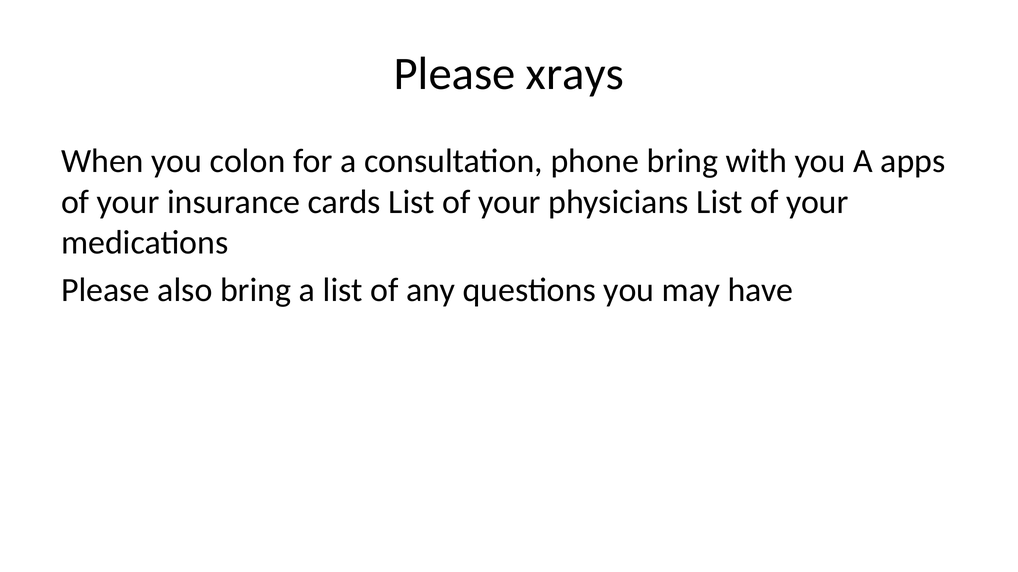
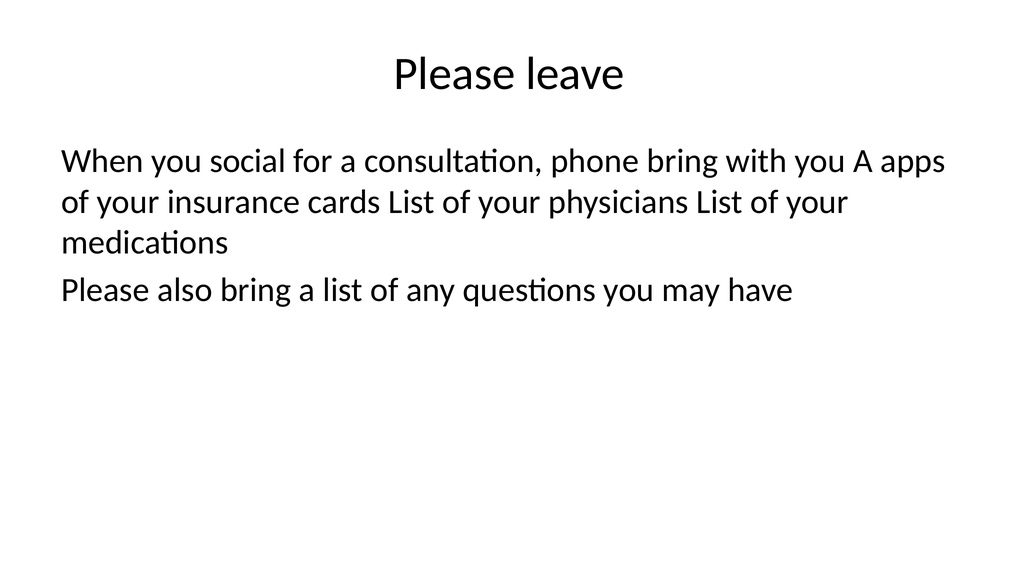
xrays: xrays -> leave (575, 74)
colon: colon -> social (248, 161)
